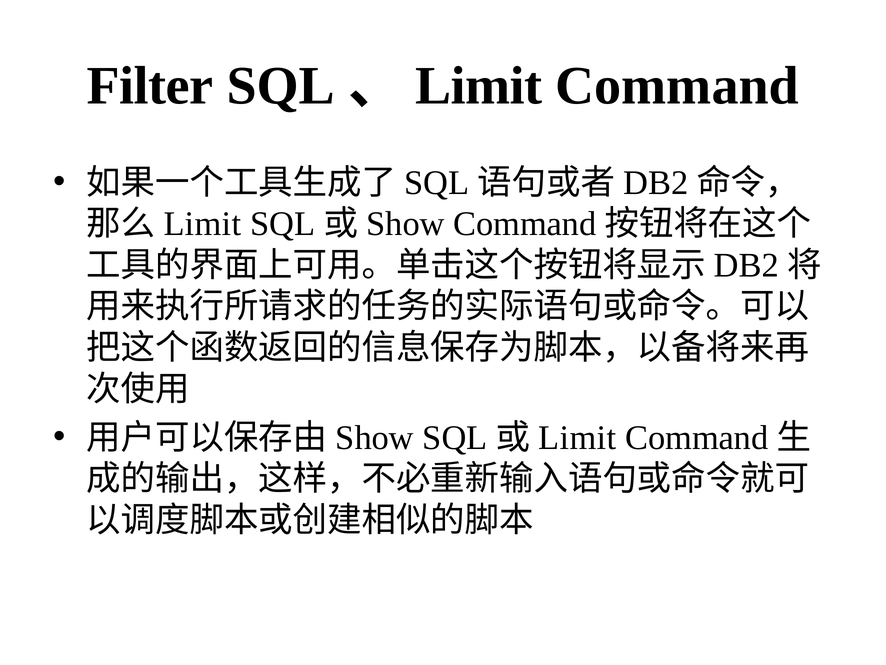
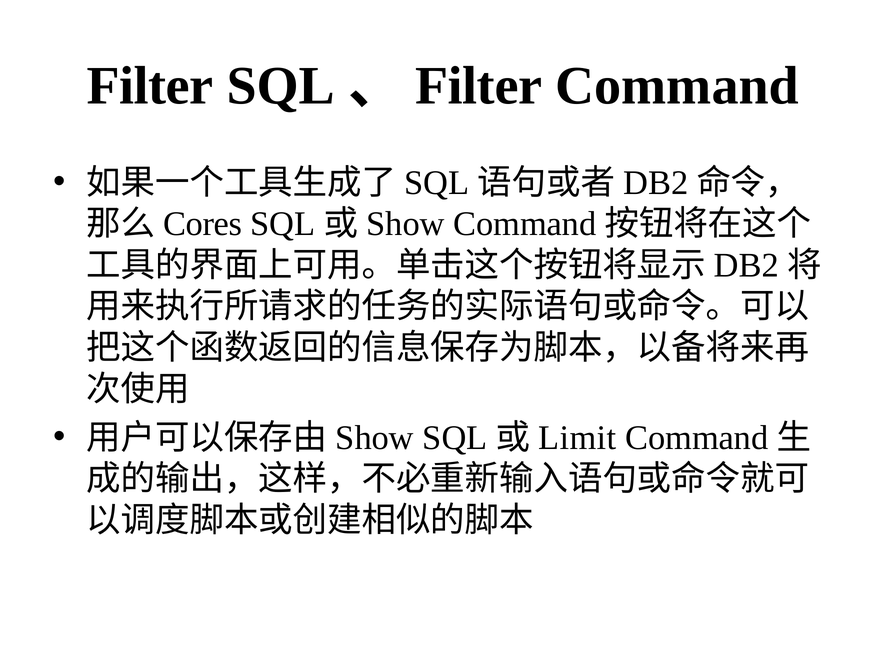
Limit: Limit -> Filter (479, 86)
Limit: Limit -> Cores (203, 224)
